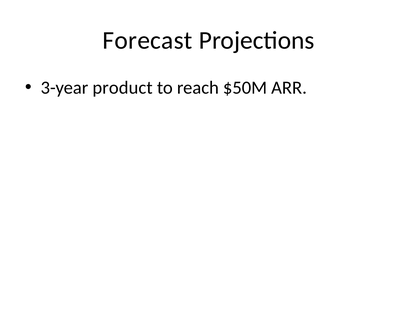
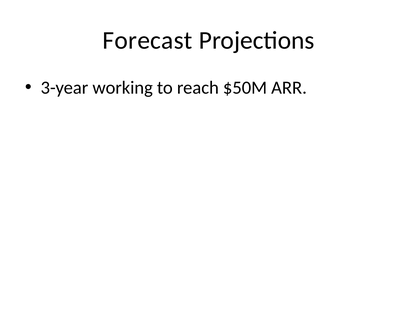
product: product -> working (123, 87)
